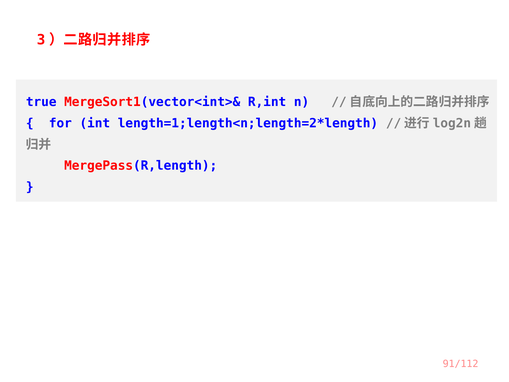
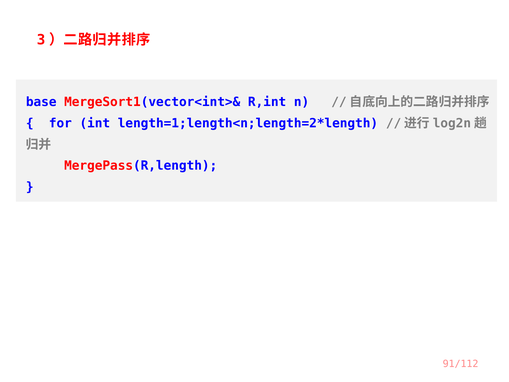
true: true -> base (41, 102)
